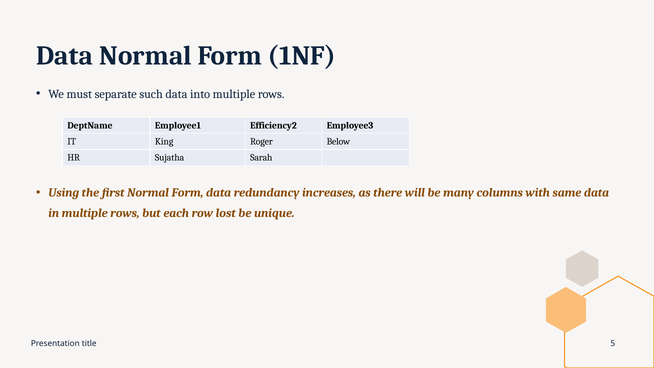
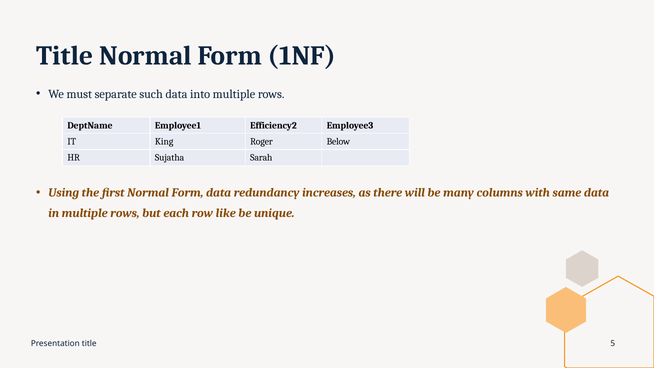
Data: Data -> Title (65, 56)
lost: lost -> like (226, 213)
